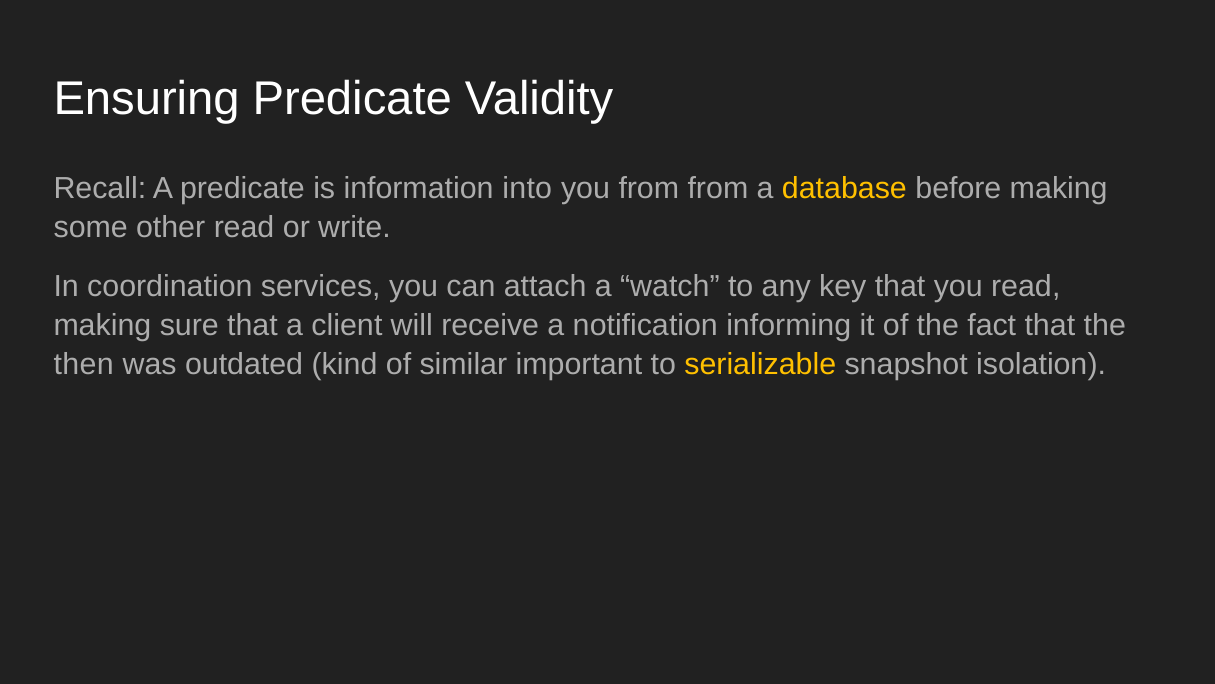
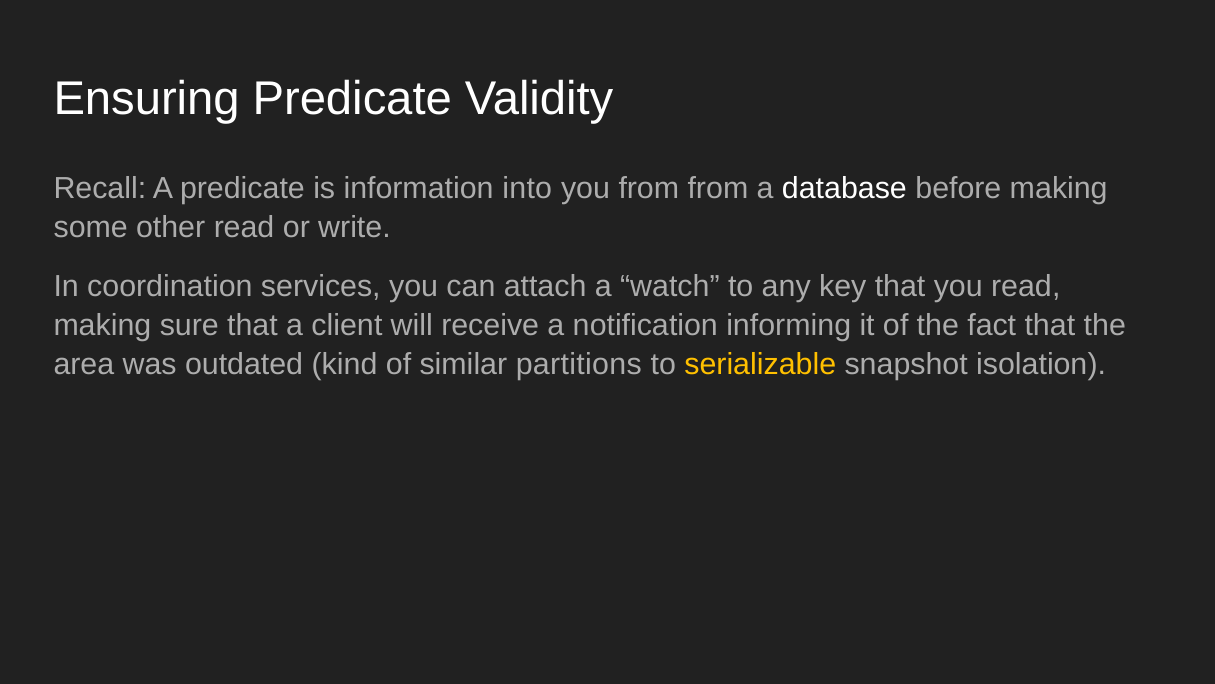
database colour: yellow -> white (844, 188)
then: then -> area (84, 364)
important: important -> partitions (579, 364)
